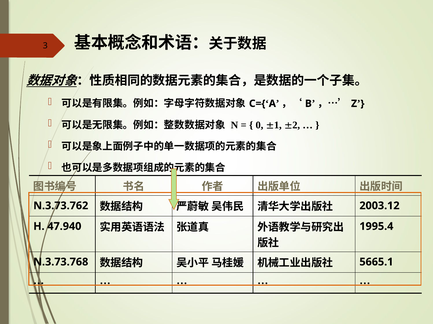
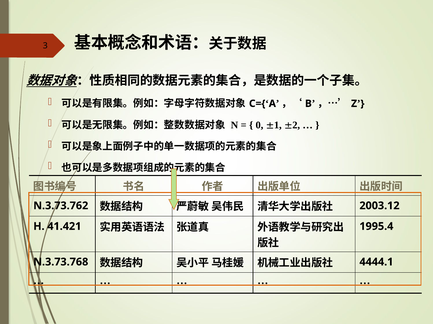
47.940: 47.940 -> 41.421 (64, 227)
5665.1: 5665.1 -> 4444.1 (376, 262)
